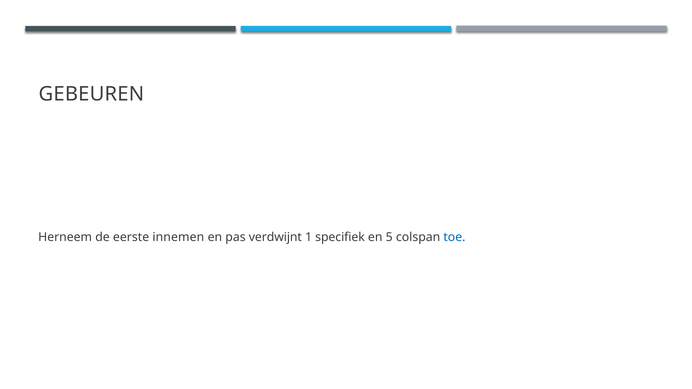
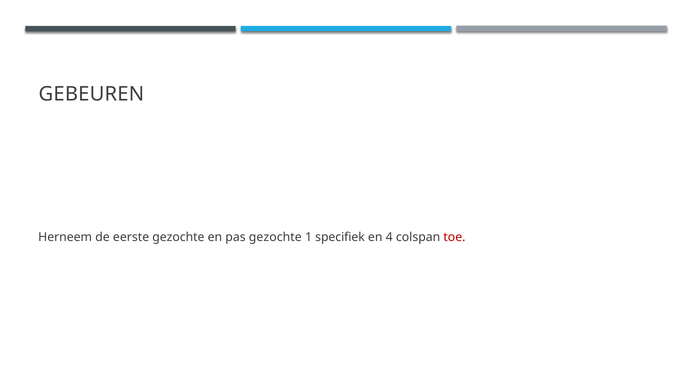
eerste innemen: innemen -> gezochte (178, 238)
pas verdwijnt: verdwijnt -> gezochte (275, 238)
5: 5 -> 4 (389, 238)
toe colour: blue -> red (454, 238)
